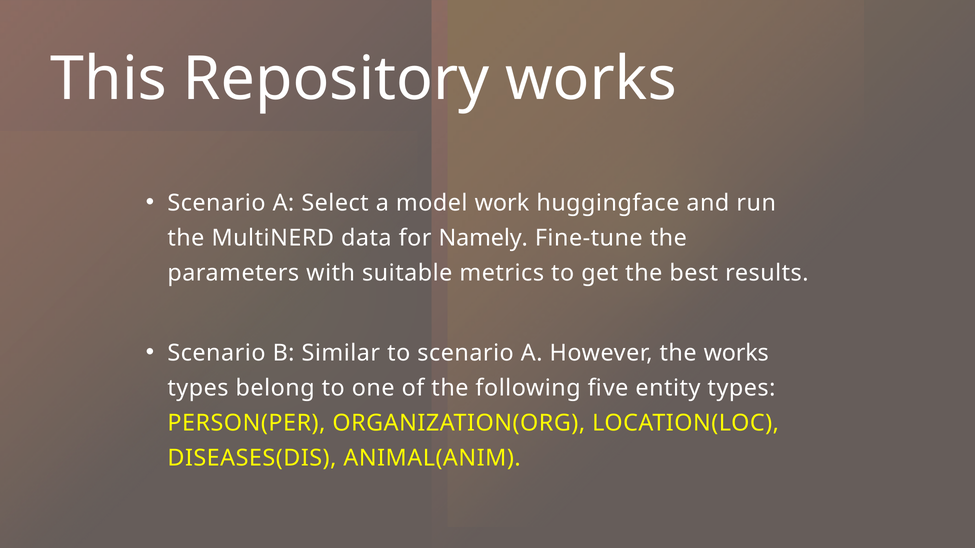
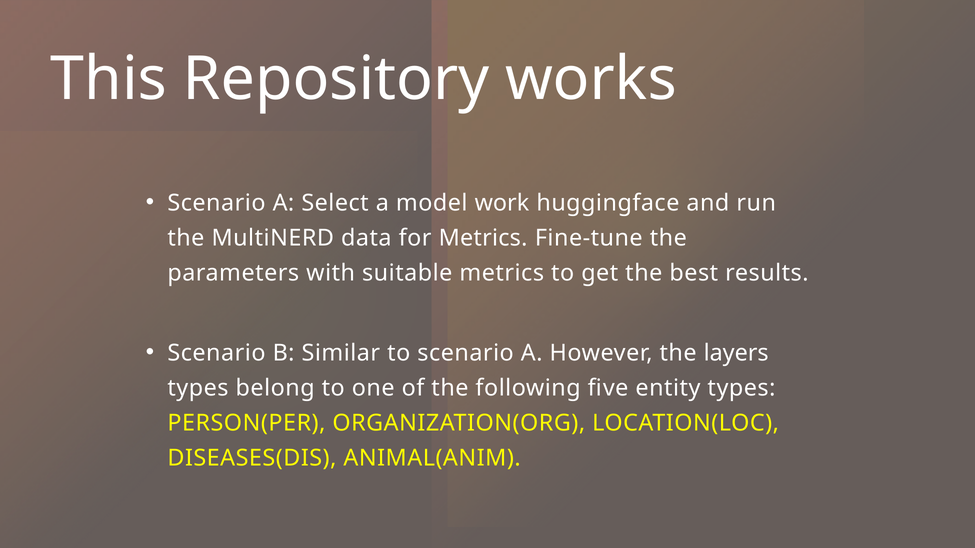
for Namely: Namely -> Metrics (483, 238)
the works: works -> layers (736, 353)
